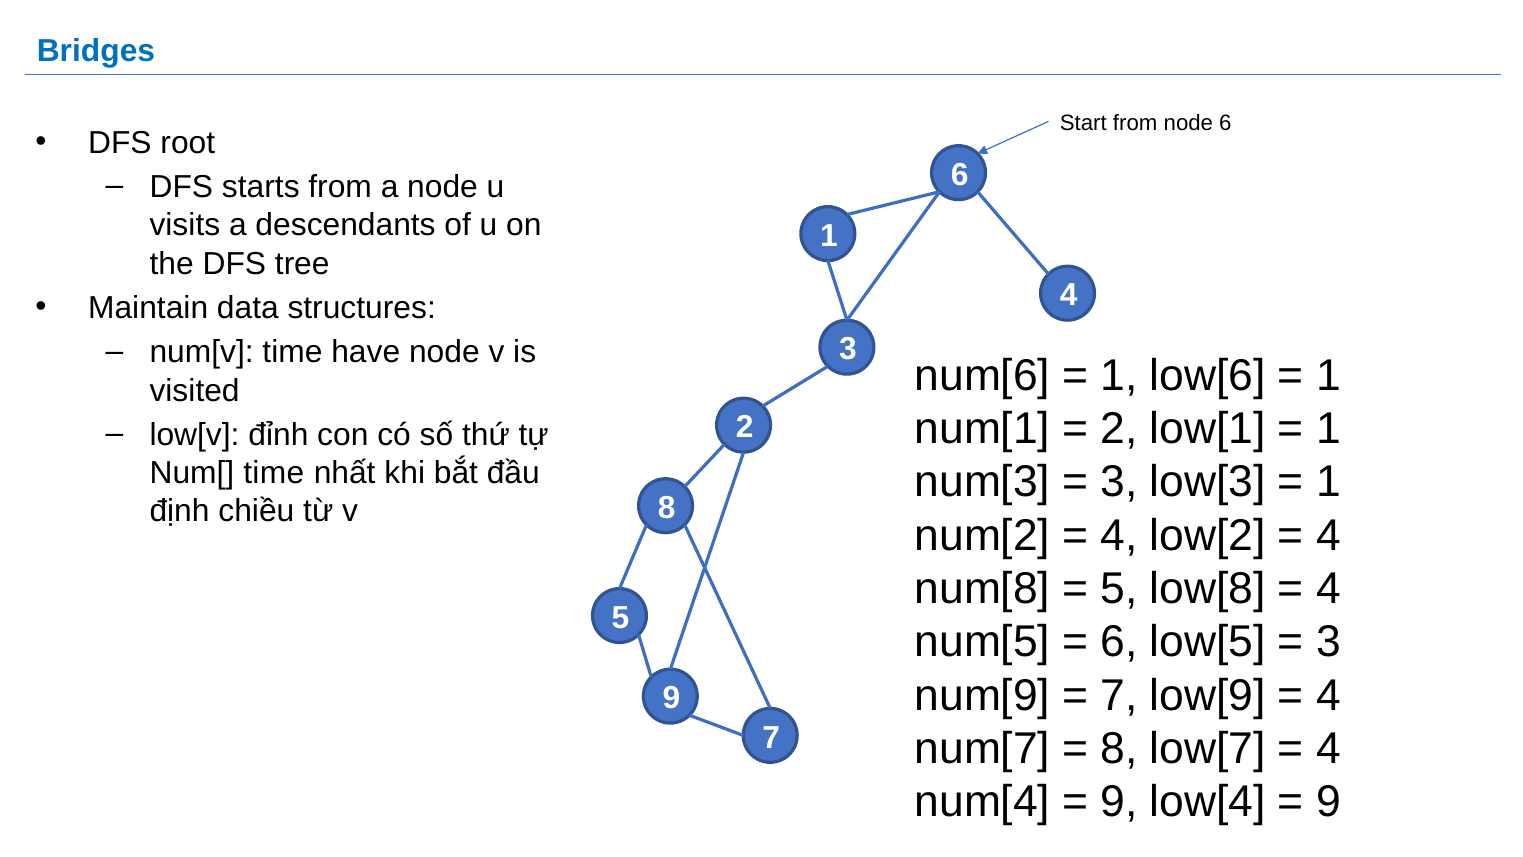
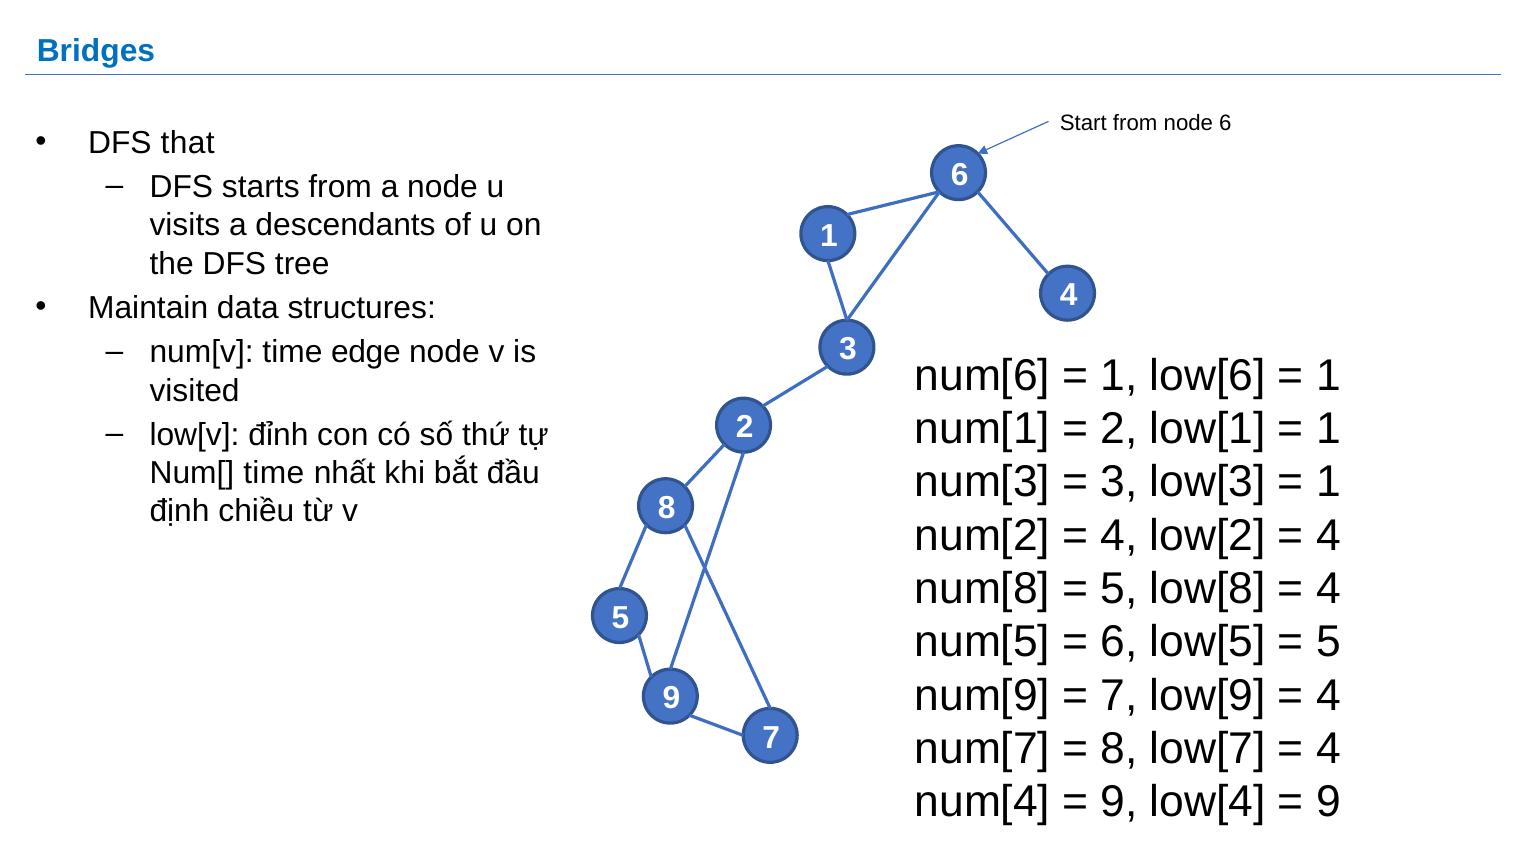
root: root -> that (188, 143)
have: have -> edge (366, 352)
3: 3 -> 5 (1328, 642)
